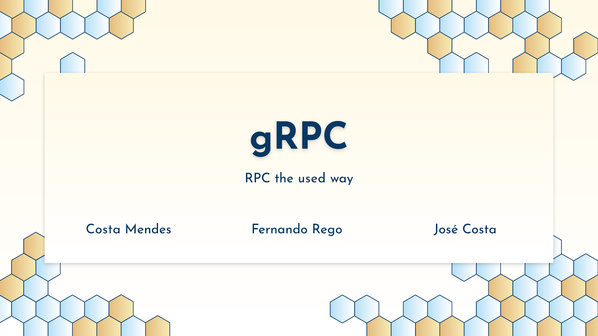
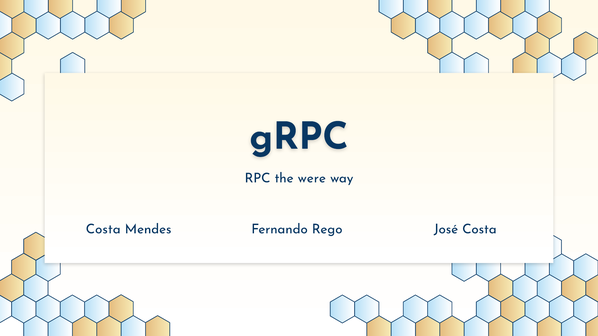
used: used -> were (312, 178)
